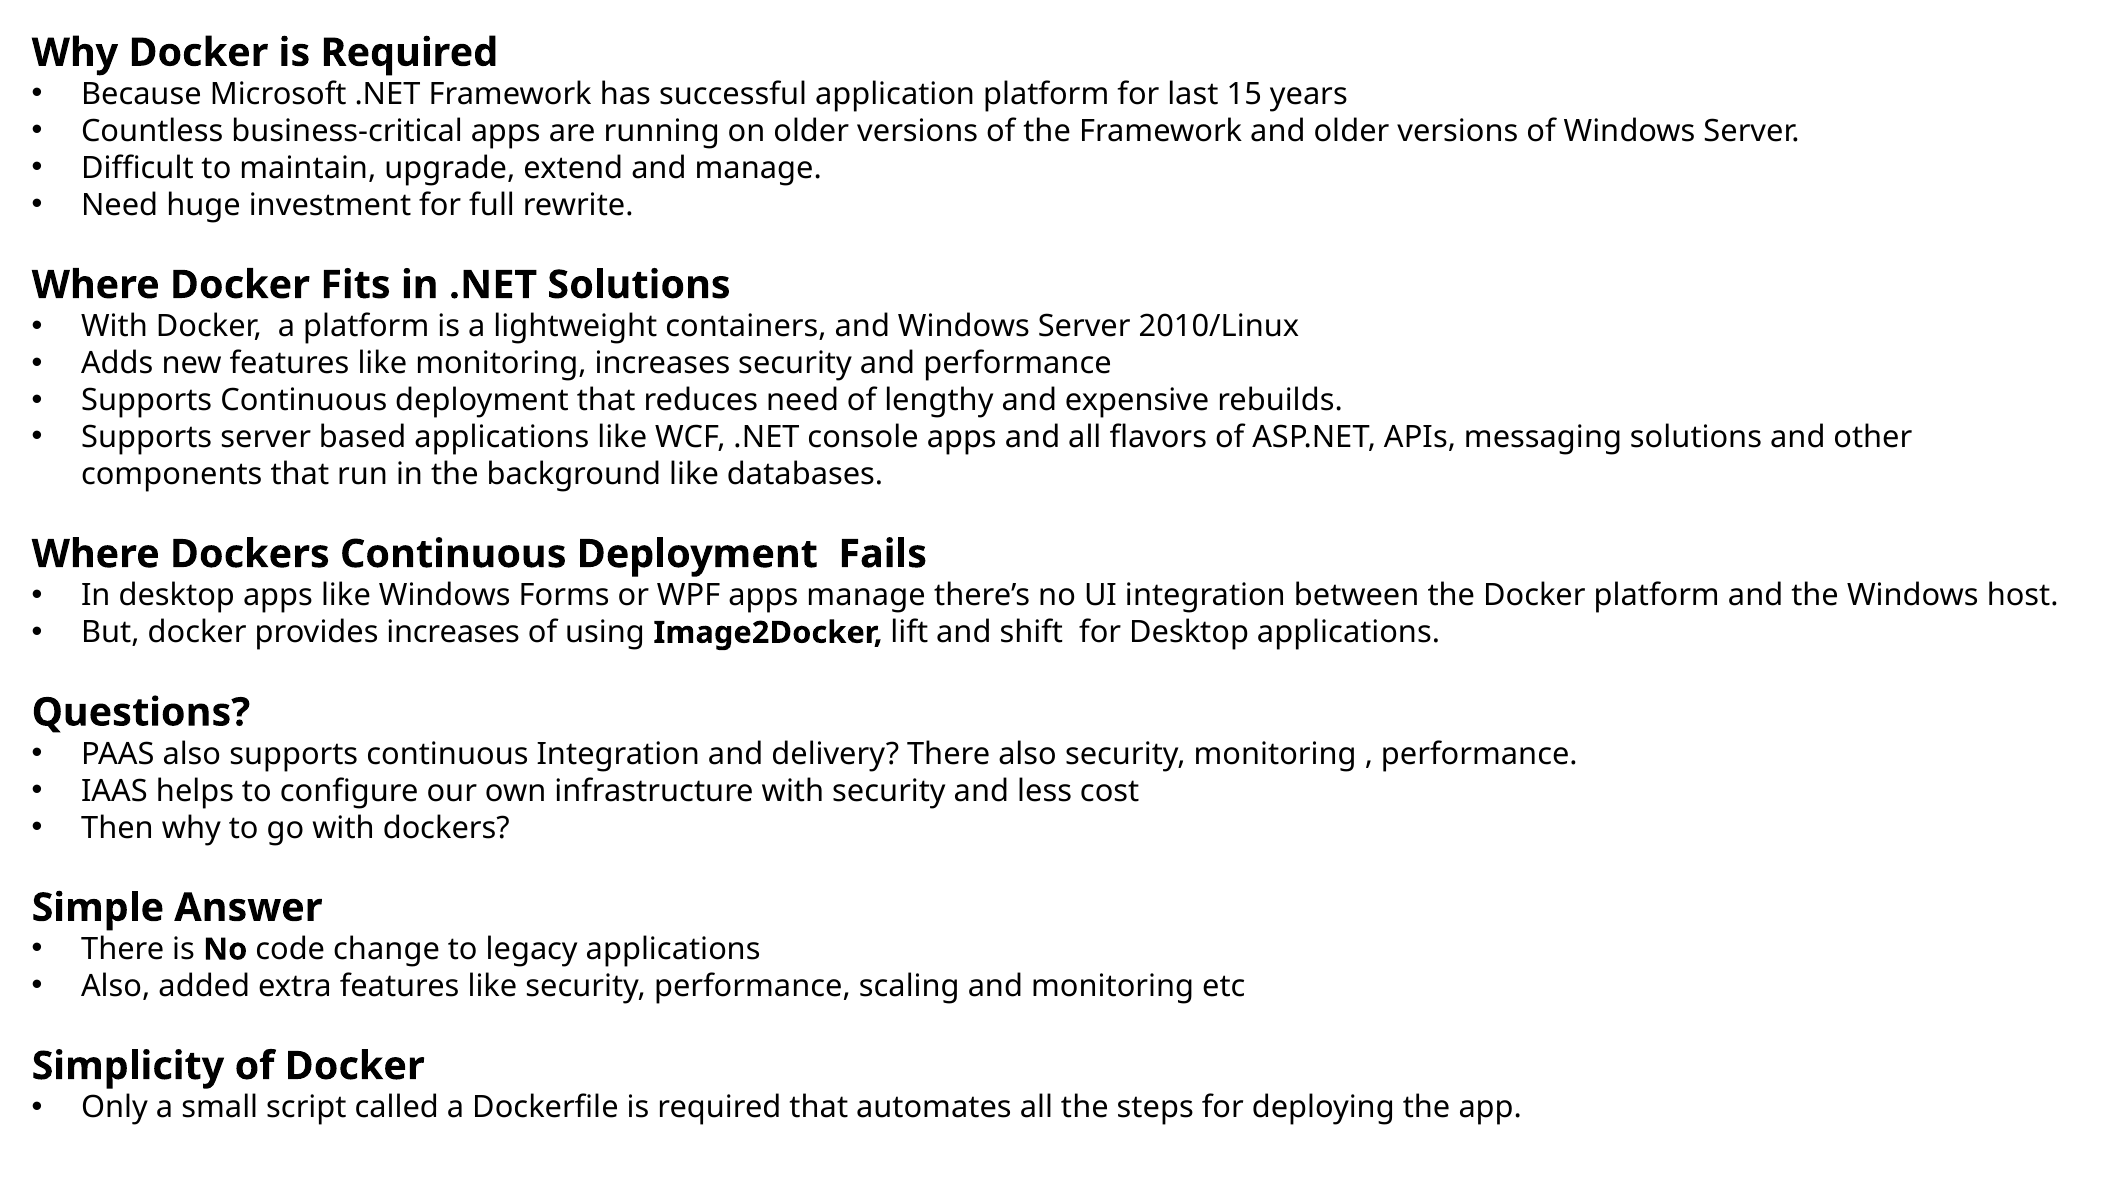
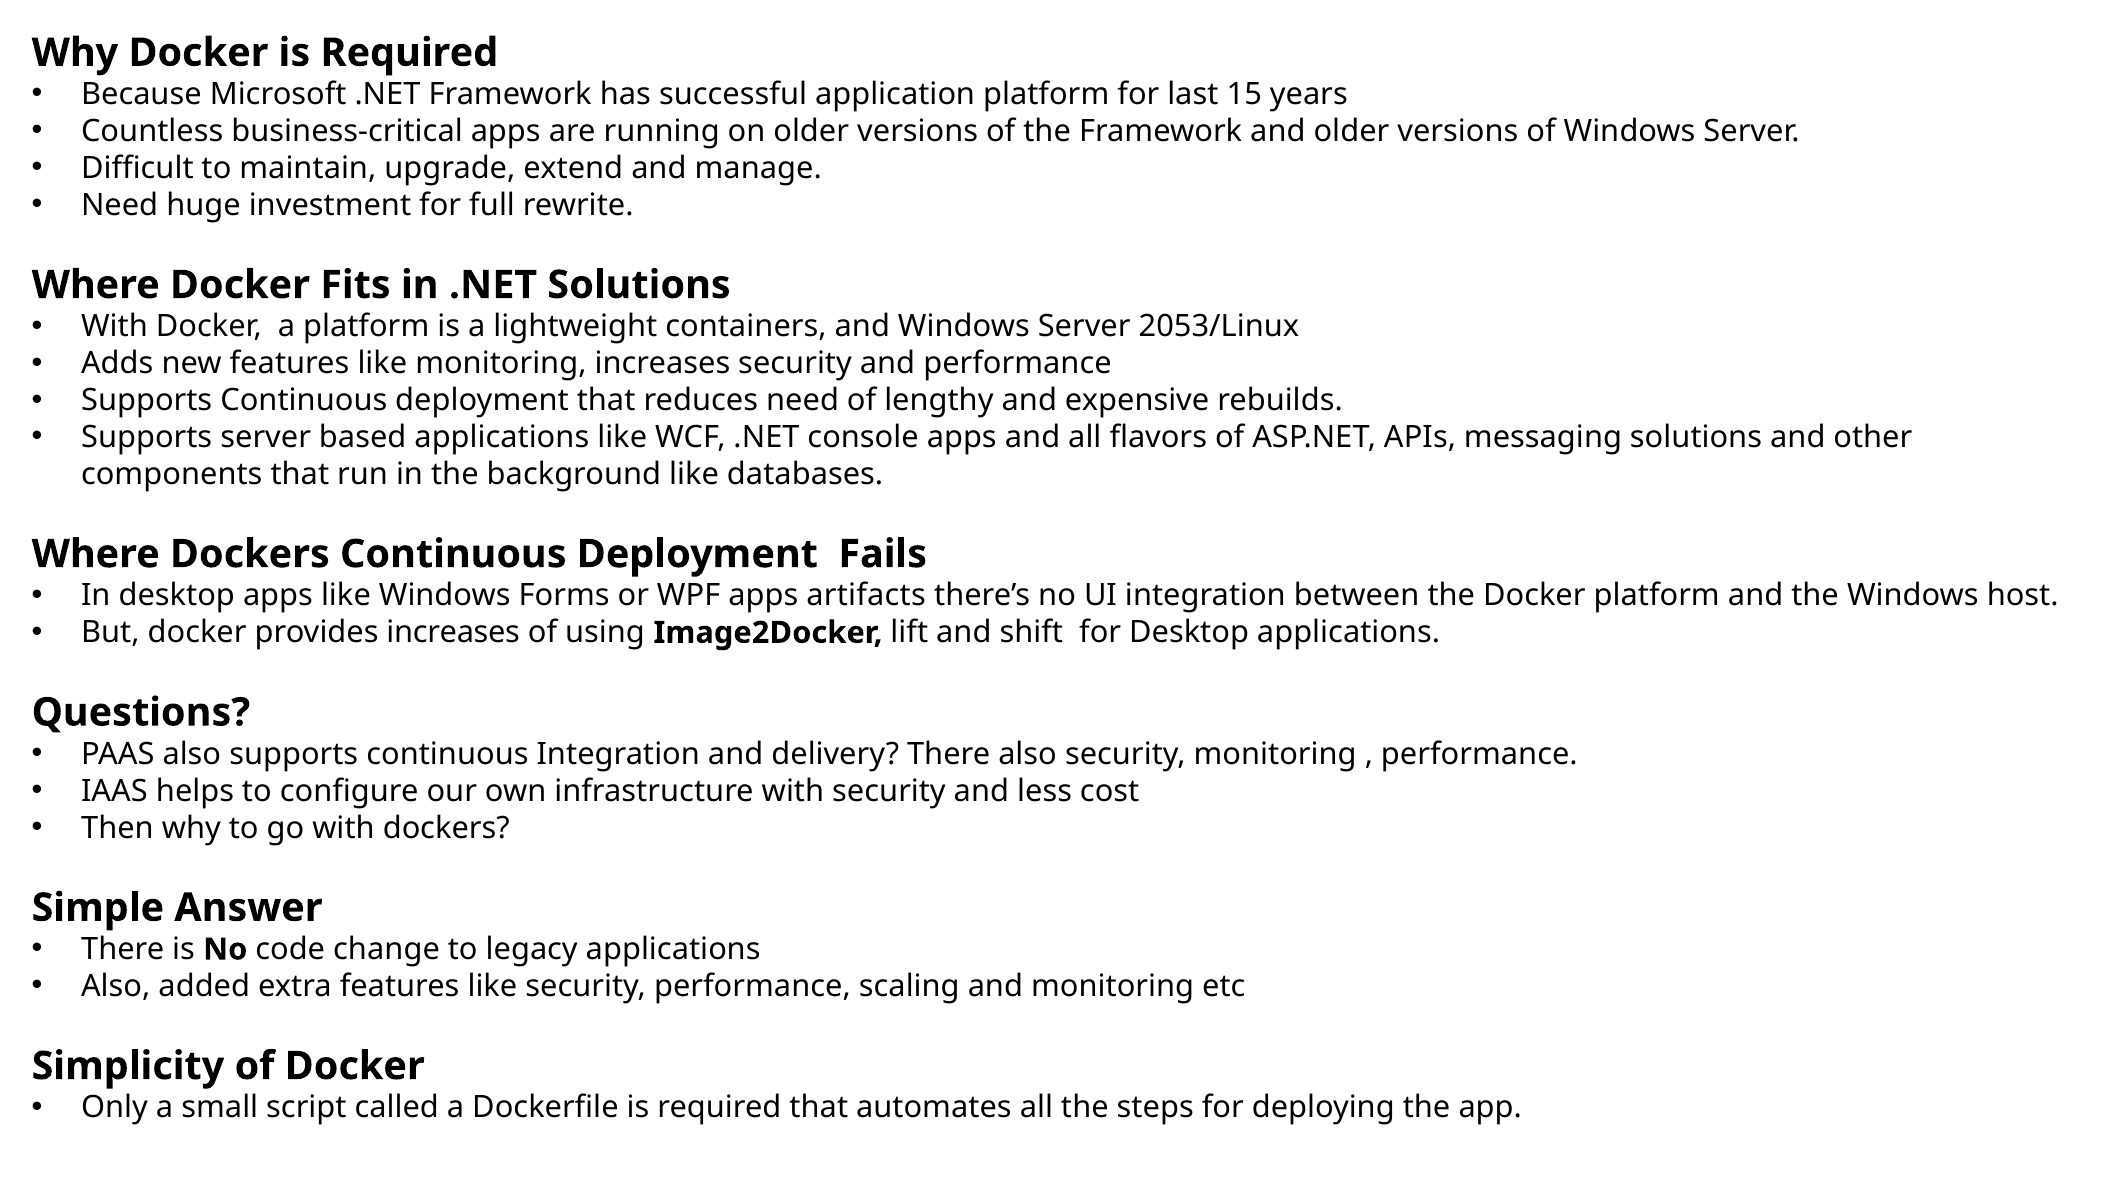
2010/Linux: 2010/Linux -> 2053/Linux (1219, 327)
apps manage: manage -> artifacts (866, 596)
